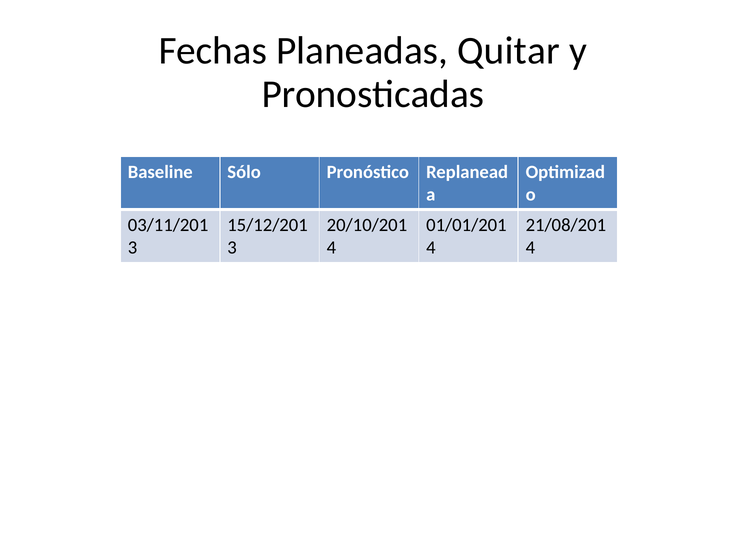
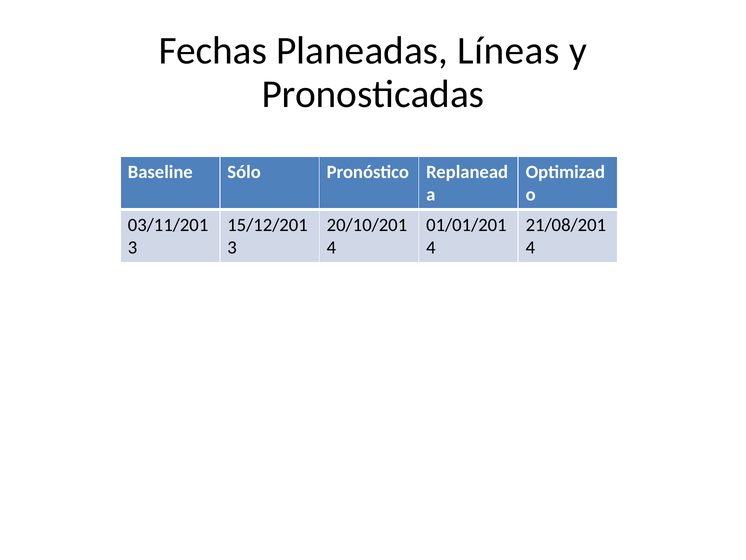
Quitar: Quitar -> Líneas (508, 51)
